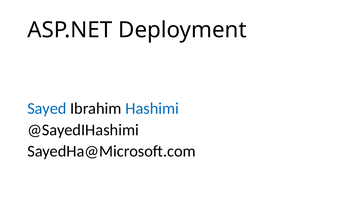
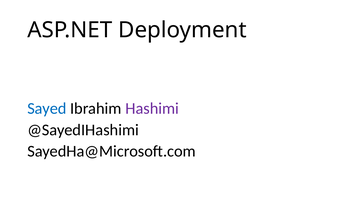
Hashimi colour: blue -> purple (152, 109)
